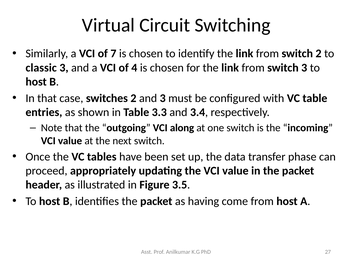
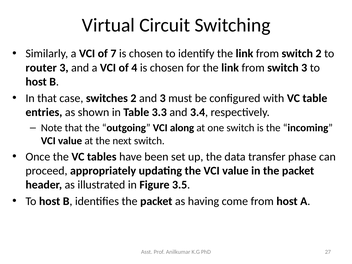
classic: classic -> router (41, 68)
